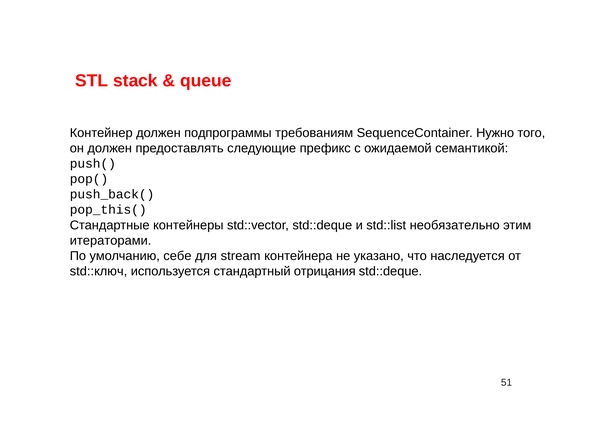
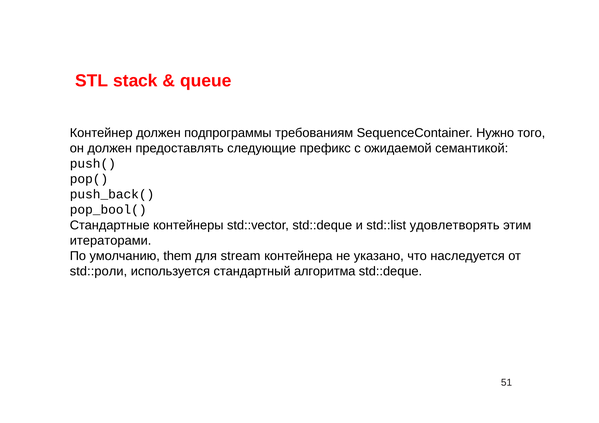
pop_this(: pop_this( -> pop_bool( (108, 210)
необязательно: необязательно -> удовлетворять (455, 225)
себе: себе -> them (177, 256)
std::ключ: std::ключ -> std::роли (98, 271)
отрицания: отрицания -> алгоритма (325, 271)
